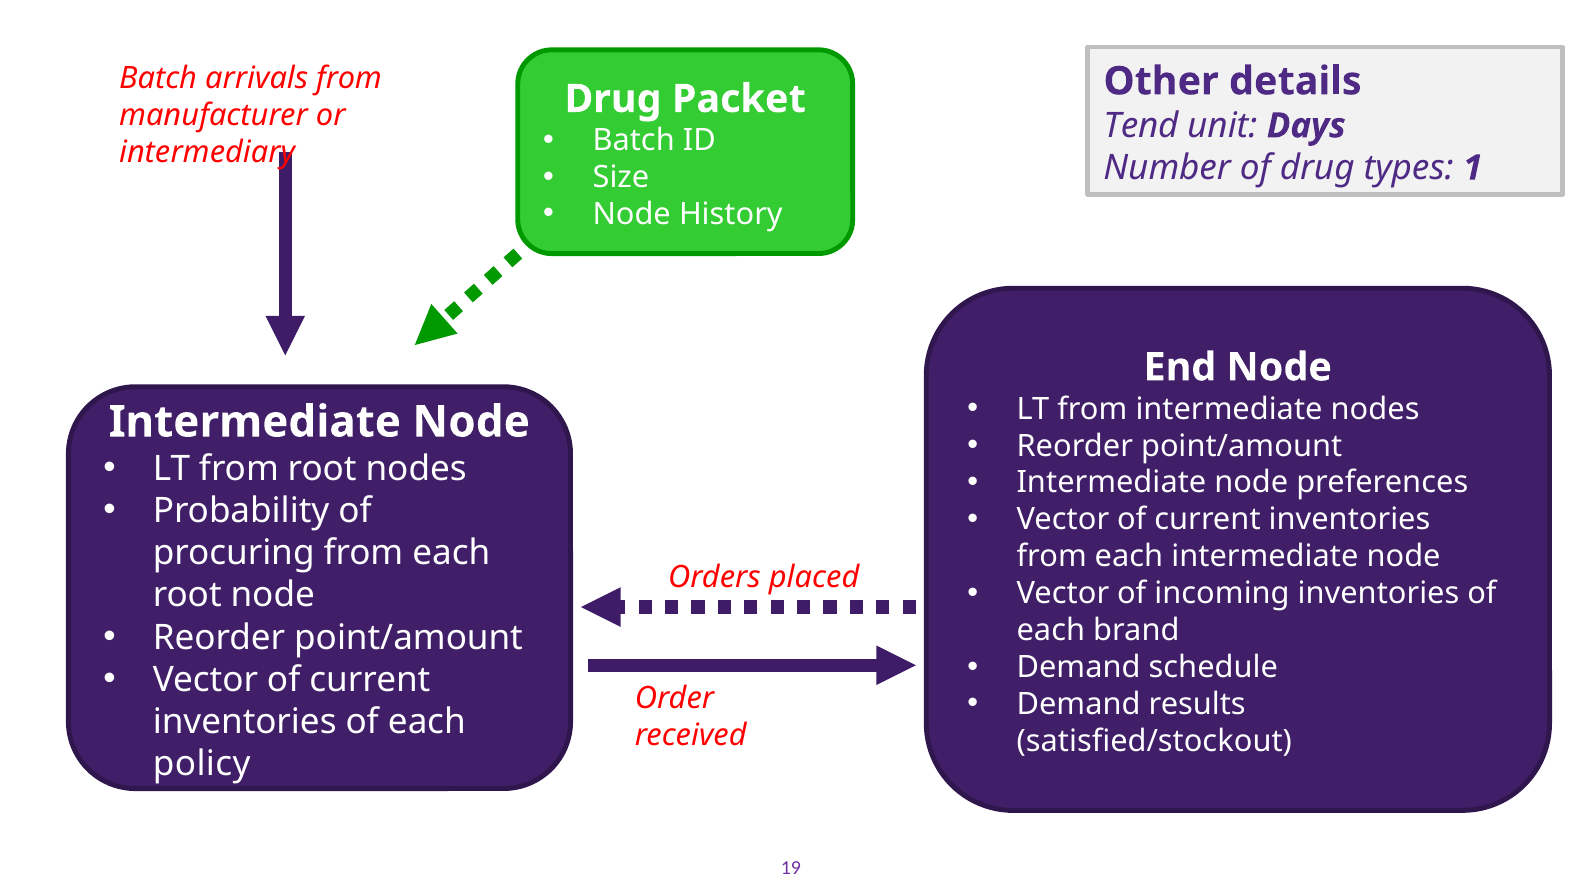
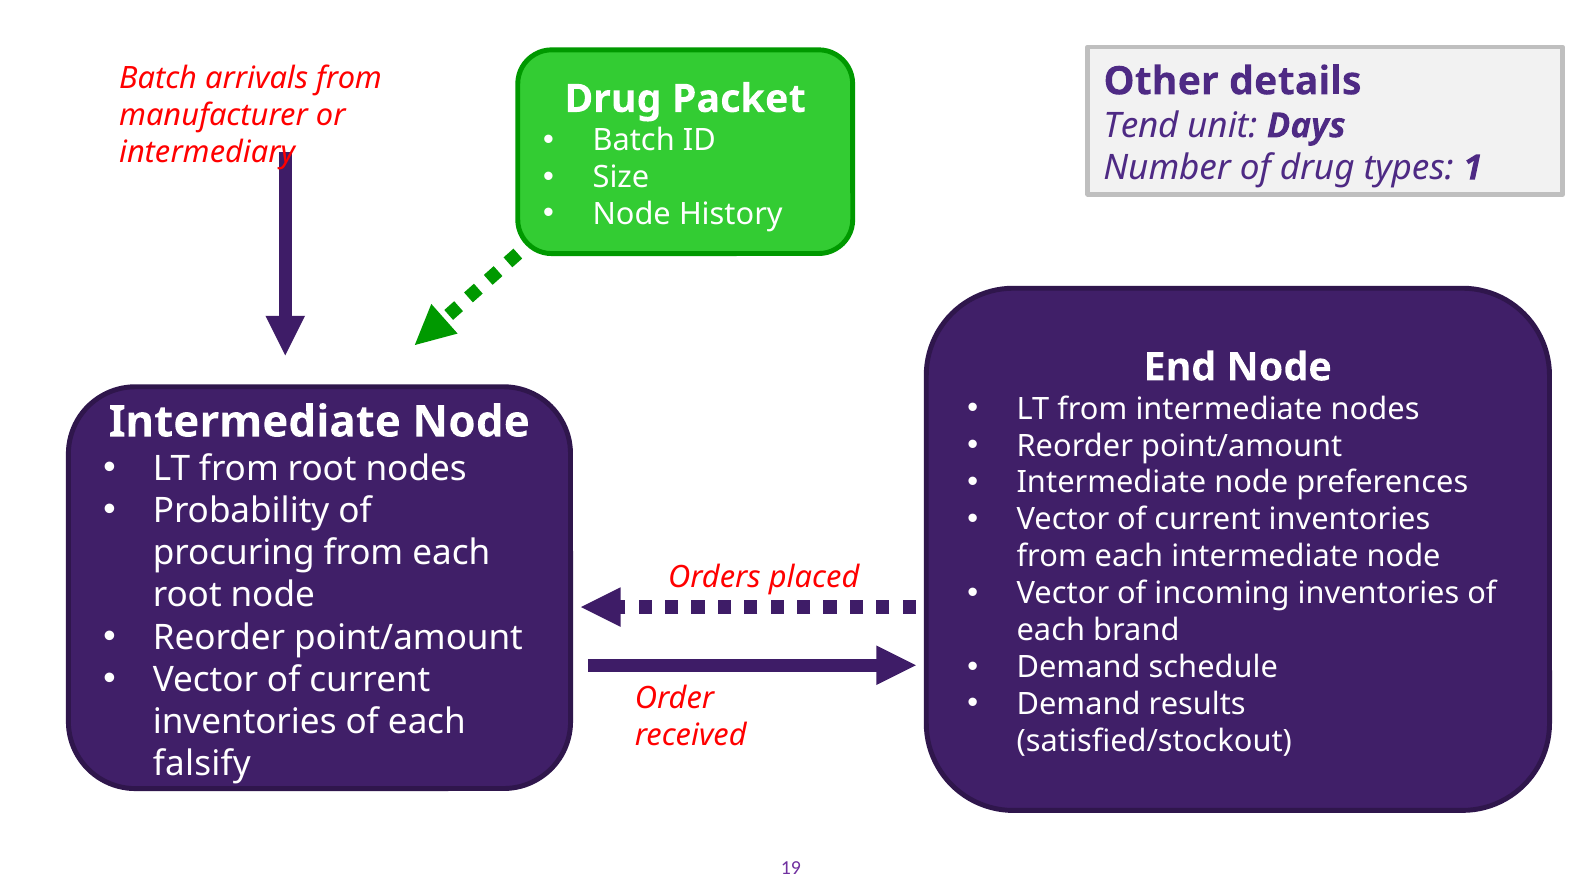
policy: policy -> falsify (202, 764)
